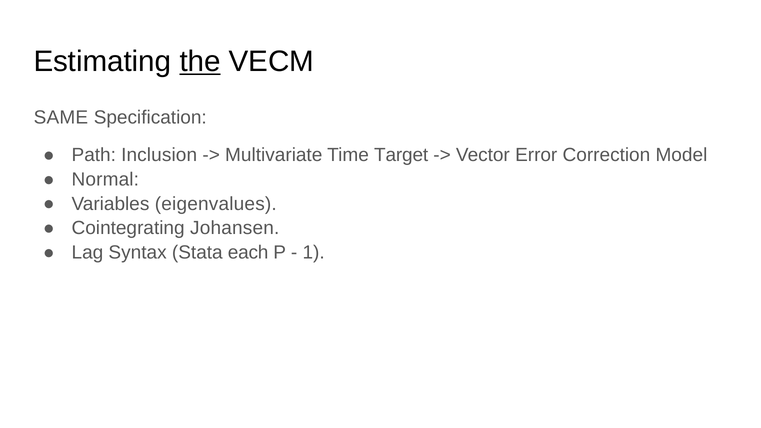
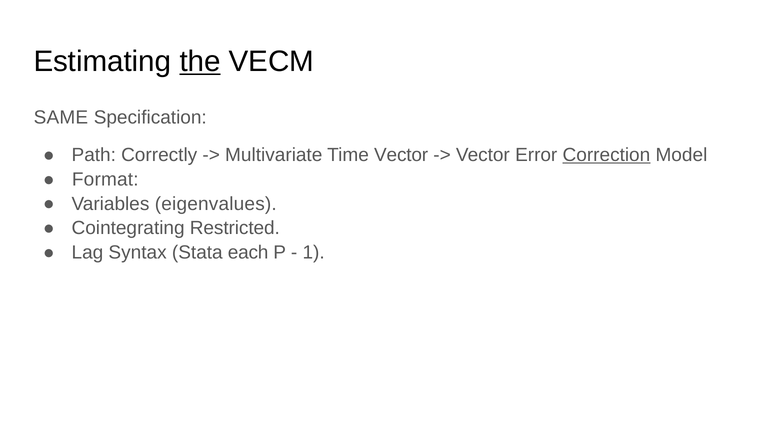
Inclusion: Inclusion -> Correctly (159, 155)
Time Target: Target -> Vector (401, 155)
Correction underline: none -> present (606, 155)
Normal: Normal -> Format (105, 179)
Johansen: Johansen -> Restricted (235, 228)
